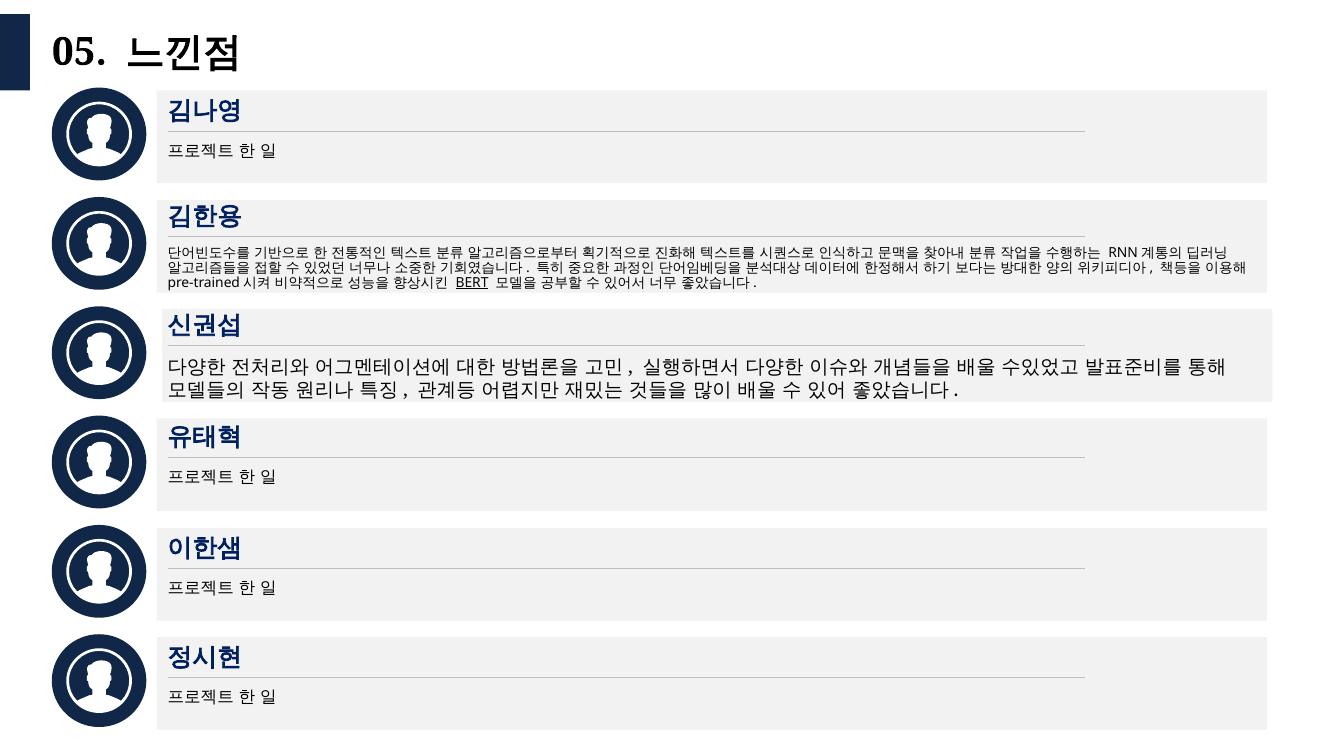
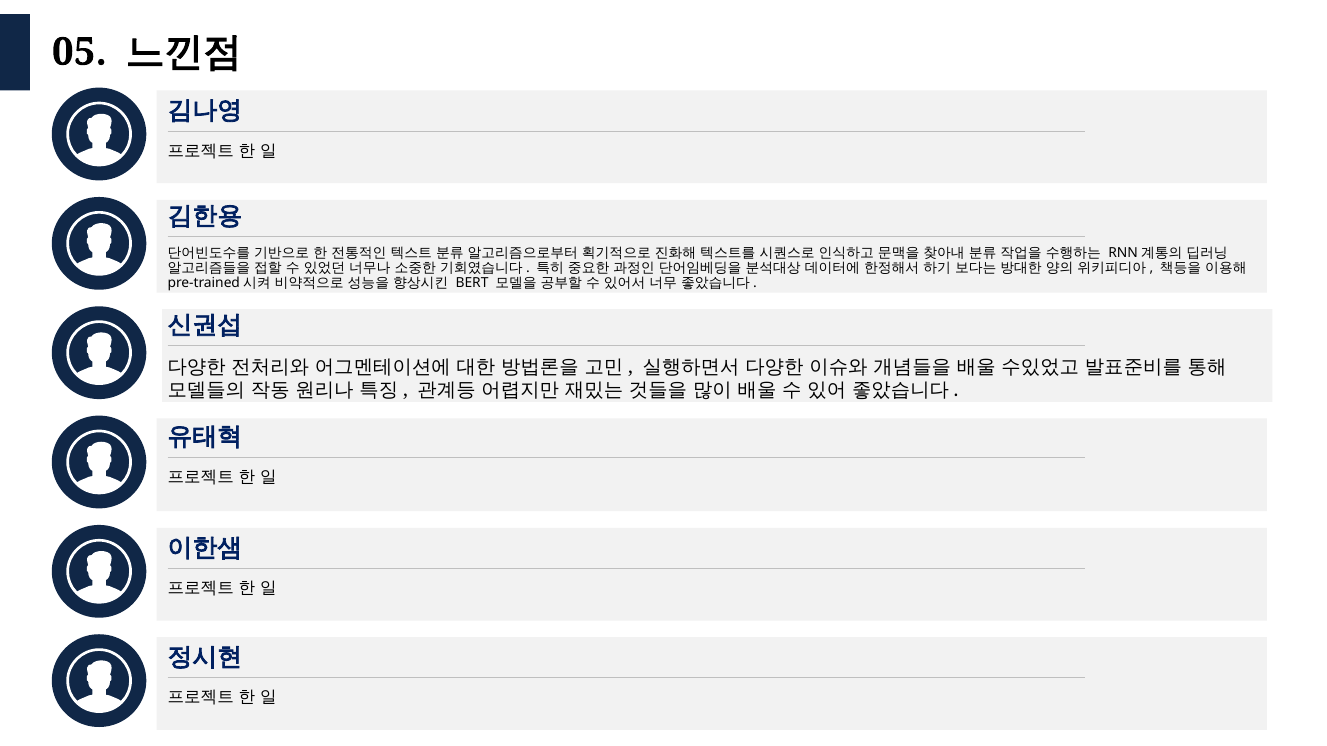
BERT underline: present -> none (472, 283)
